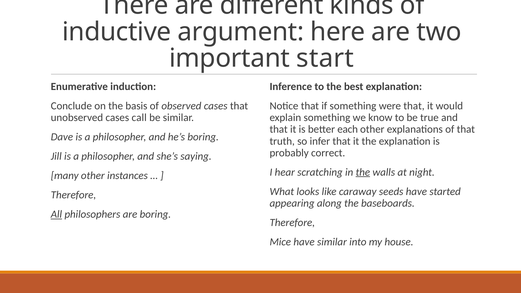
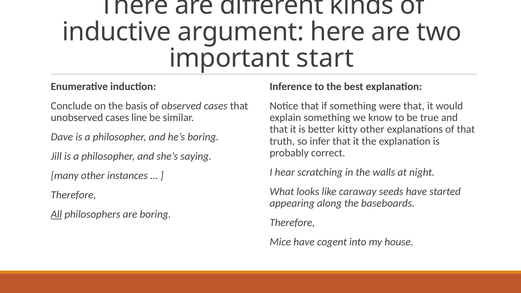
call: call -> line (139, 118)
each: each -> kitty (348, 129)
the underline: present -> none (363, 172)
have similar: similar -> cogent (332, 242)
